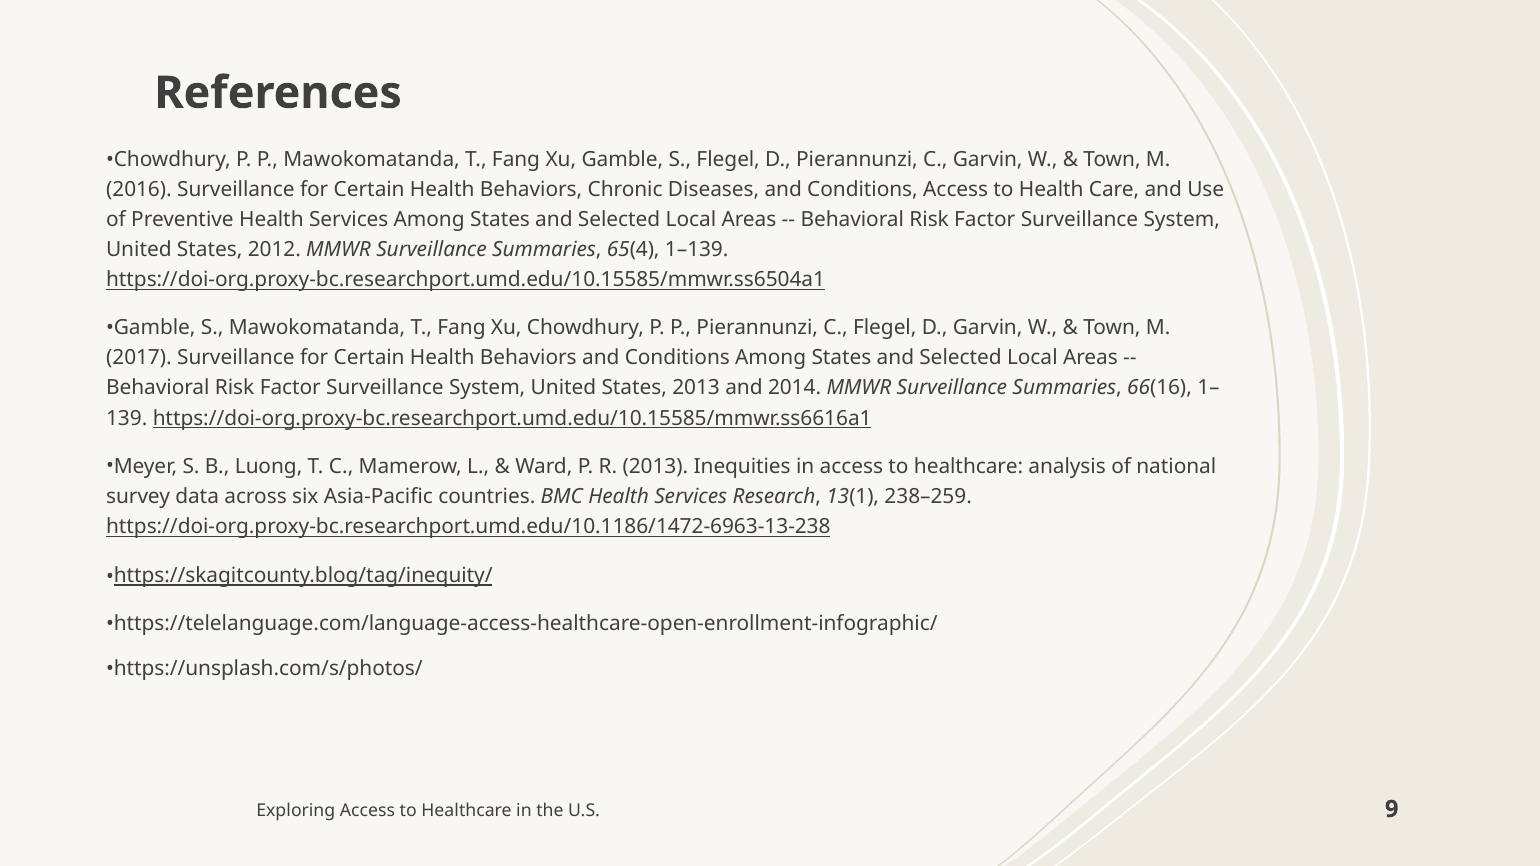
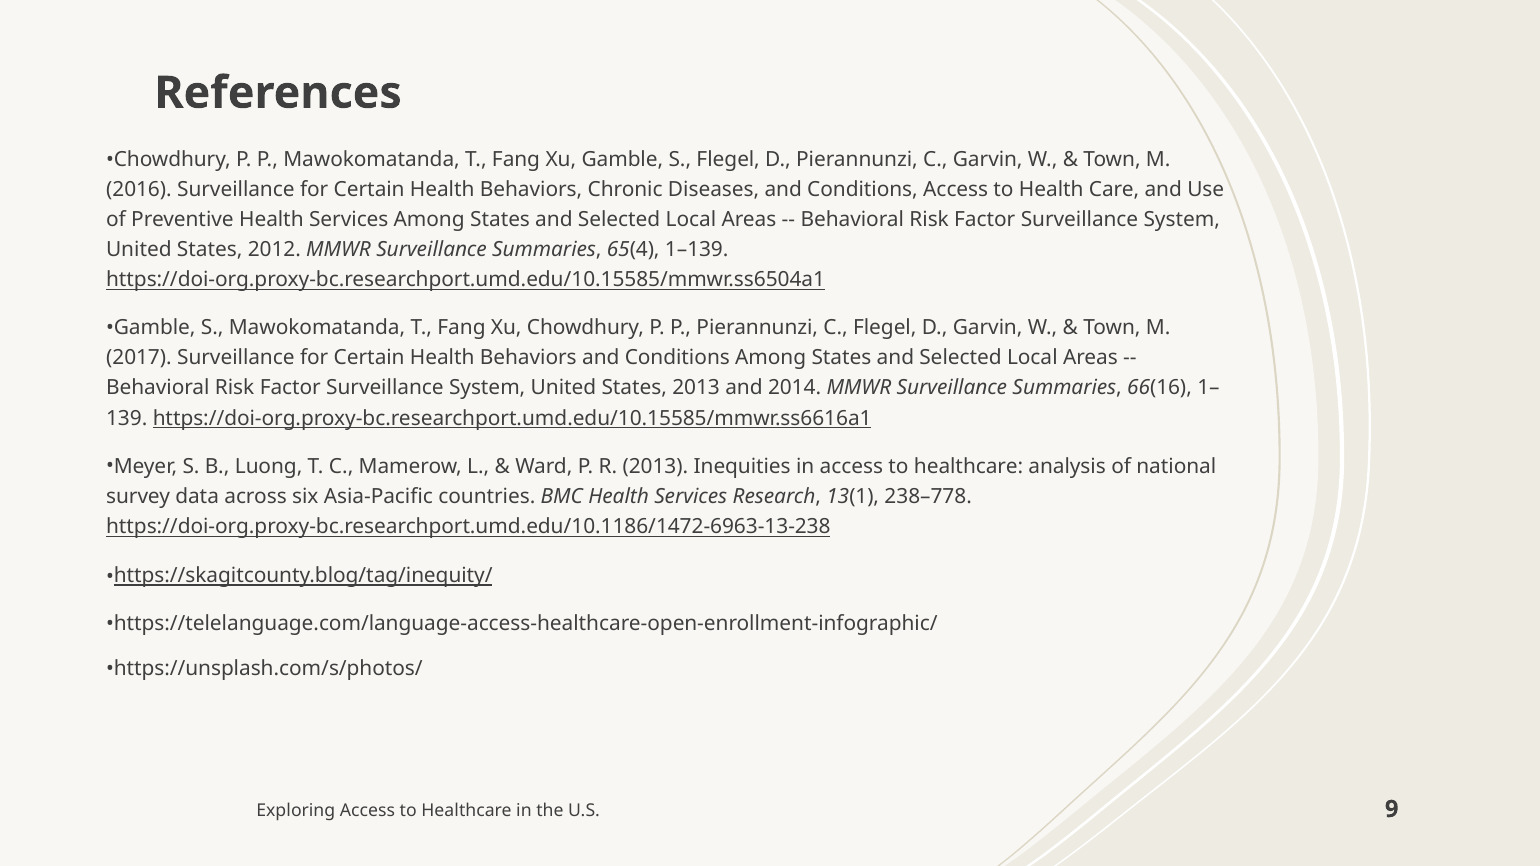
238–259: 238–259 -> 238–778 (928, 496)
